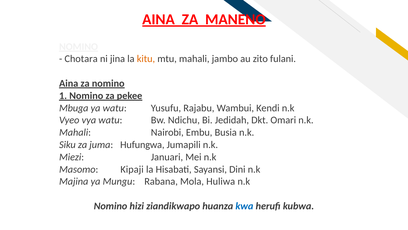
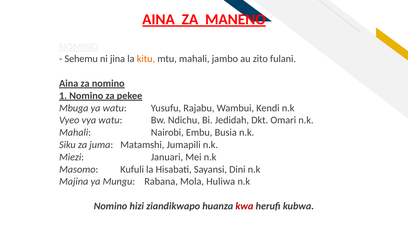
Chotara: Chotara -> Sehemu (81, 59)
Hufungwa: Hufungwa -> Matamshi (142, 144)
Kipaji: Kipaji -> Kufuli (132, 169)
kwa colour: blue -> red (244, 206)
